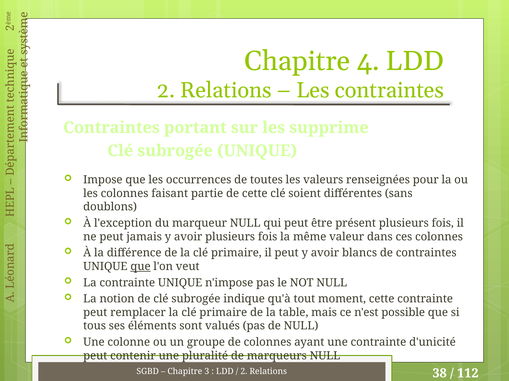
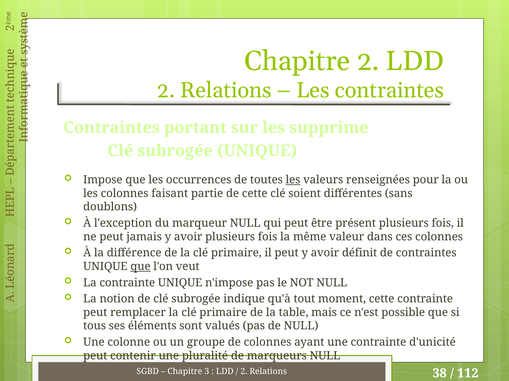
Chapitre 4: 4 -> 2 (368, 61)
les underline: none -> present (293, 180)
blancs: blancs -> définit (360, 253)
